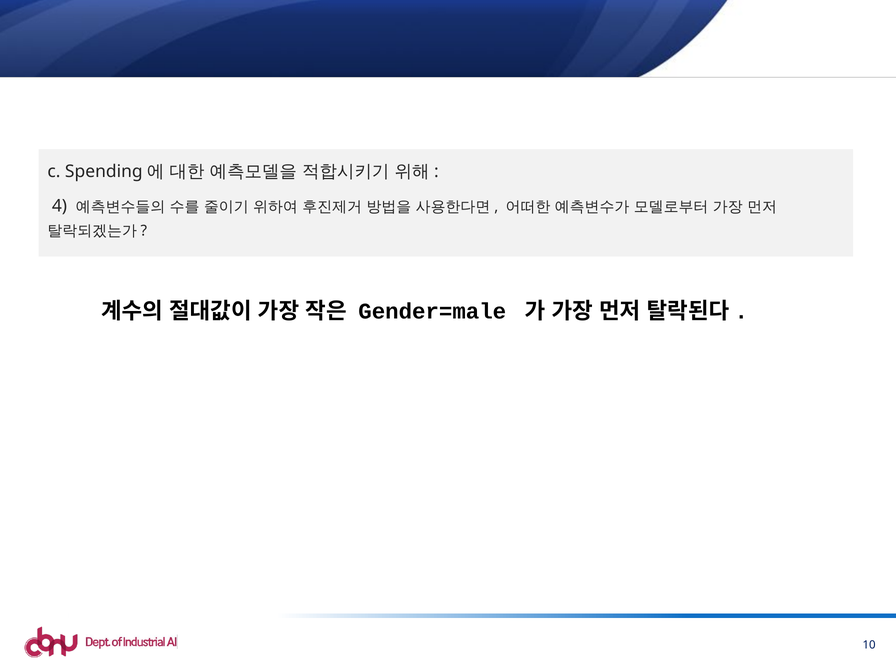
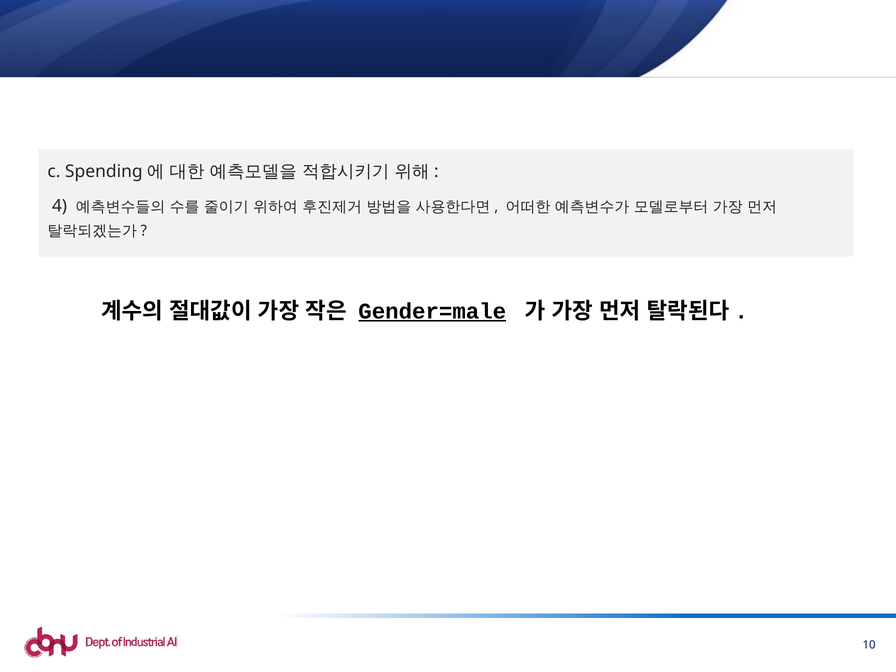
Gender=male underline: none -> present (432, 311)
